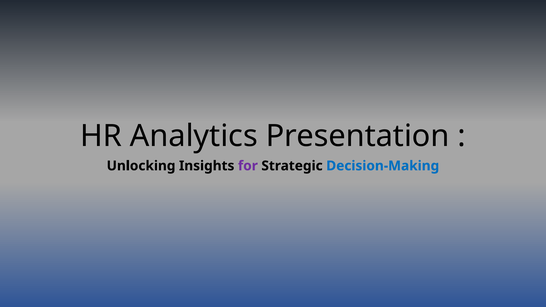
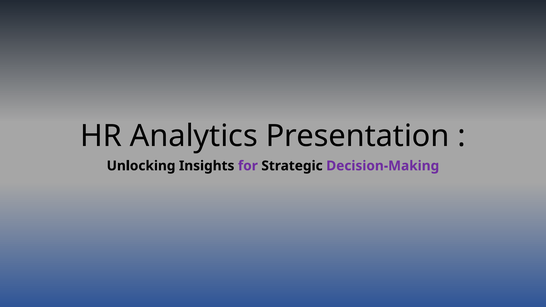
Decision-Making colour: blue -> purple (383, 166)
